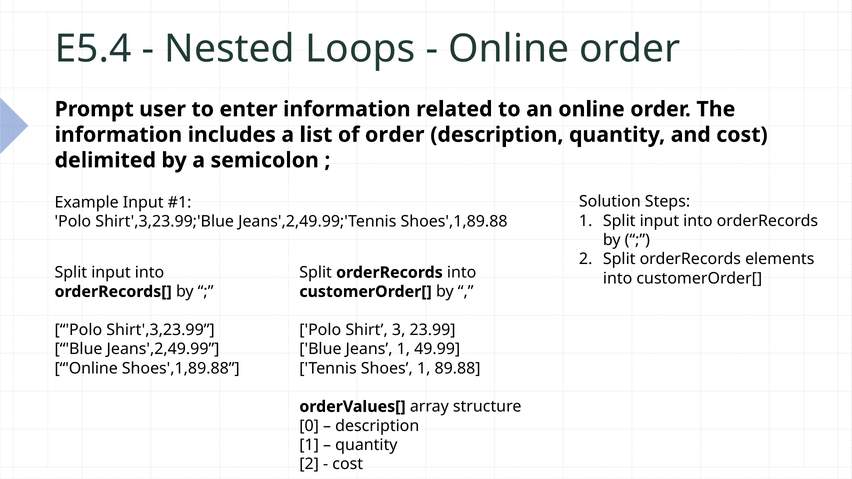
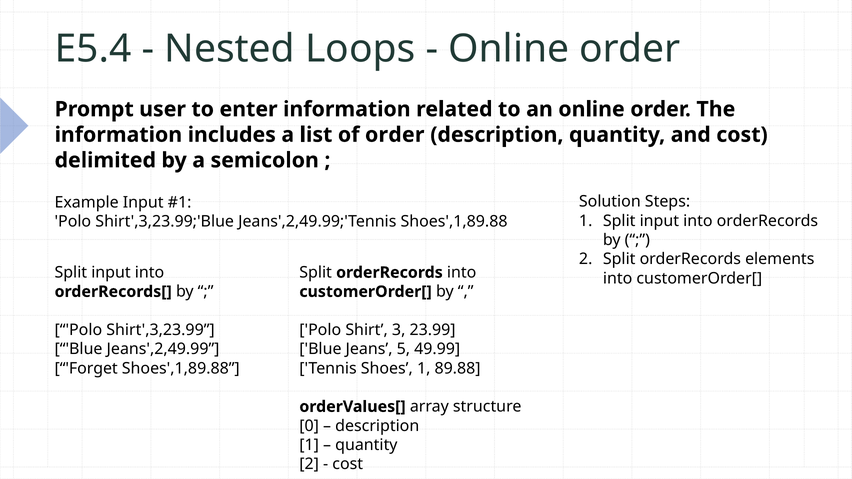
Jeans 1: 1 -> 5 (403, 349)
Online: Online -> Forget (86, 368)
